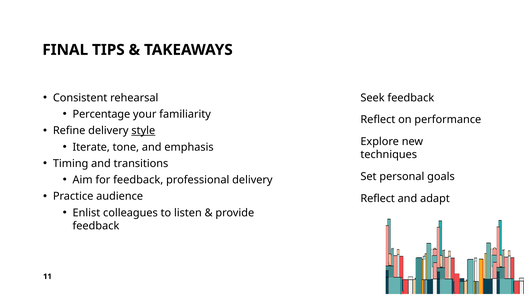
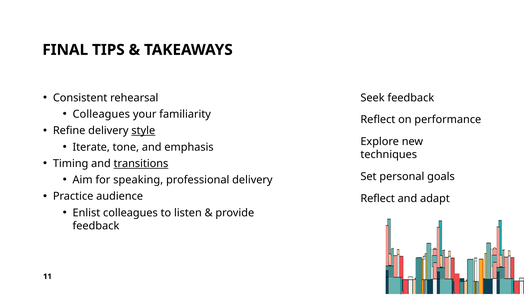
Percentage: Percentage -> Colleagues (101, 114)
transitions underline: none -> present (141, 163)
for feedback: feedback -> speaking (138, 180)
